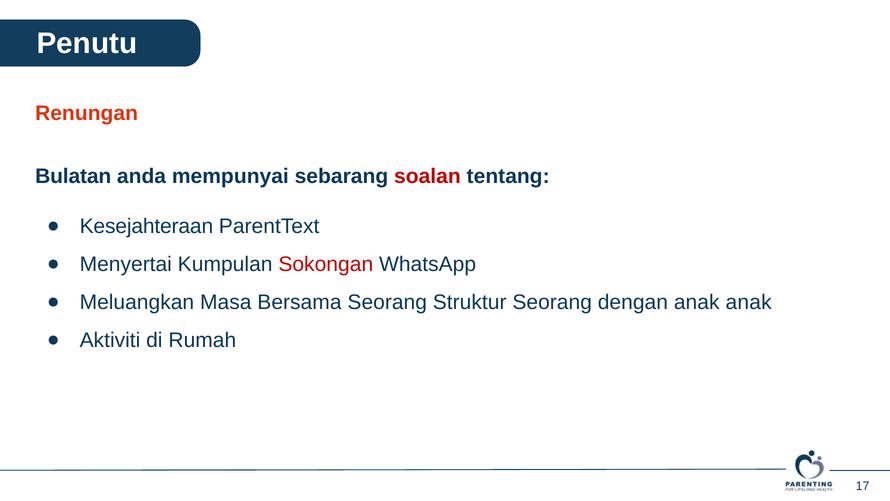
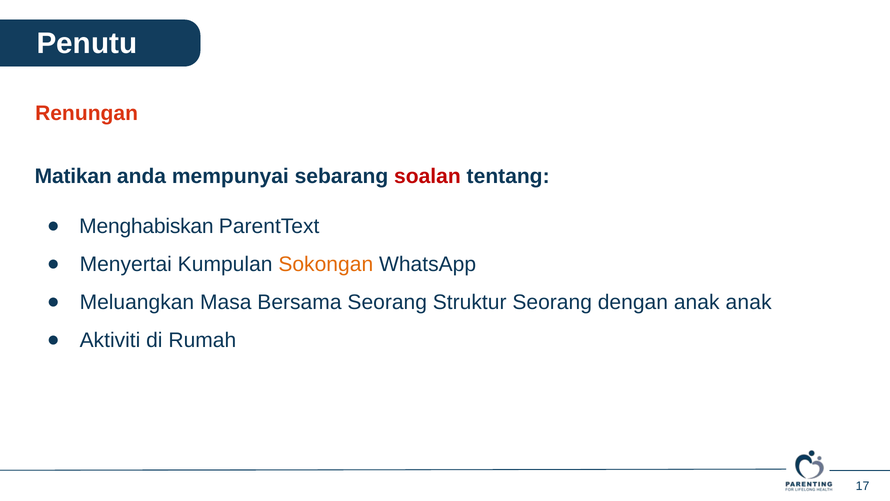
Bulatan: Bulatan -> Matikan (73, 176)
Kesejahteraan: Kesejahteraan -> Menghabiskan (146, 226)
Sokongan colour: red -> orange (326, 264)
